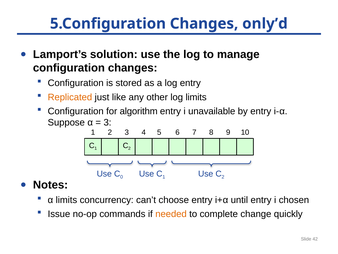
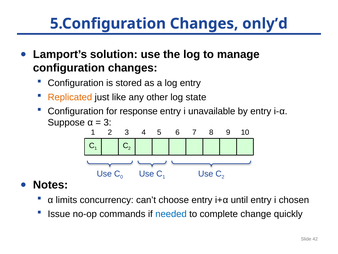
log limits: limits -> state (196, 97)
algorithm: algorithm -> response (139, 111)
needed colour: orange -> blue (171, 214)
